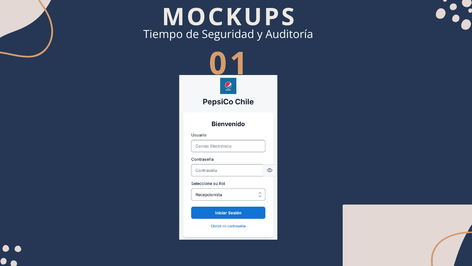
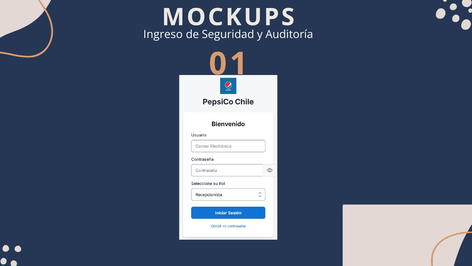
Tiempo: Tiempo -> Ingreso (163, 35)
